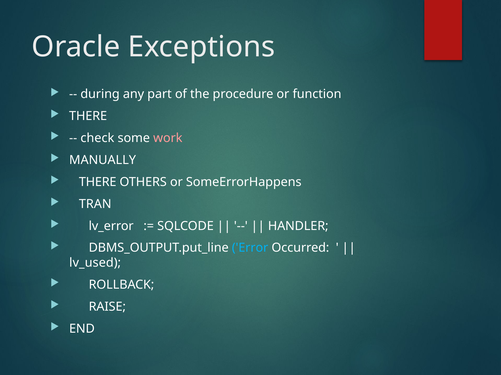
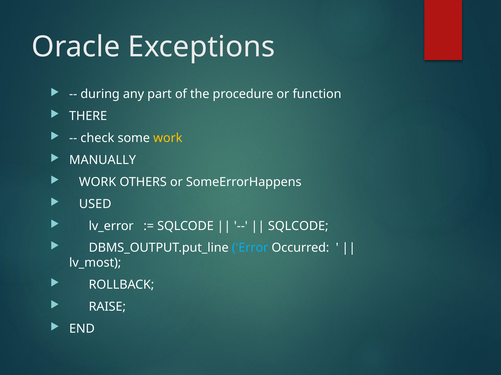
work colour: pink -> yellow (168, 138)
THERE: THERE -> WORK (98, 182)
TRAN: TRAN -> USED (95, 204)
HANDLER: HANDLER -> SQLCODE (298, 226)
lv_used: lv_used -> lv_most (95, 263)
